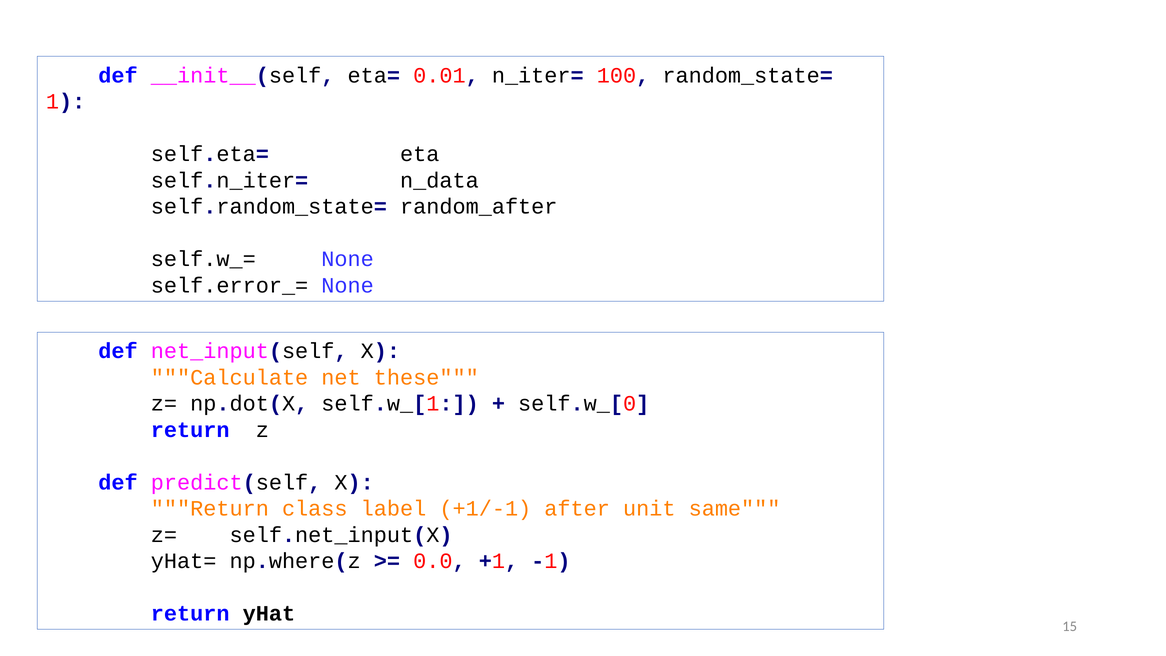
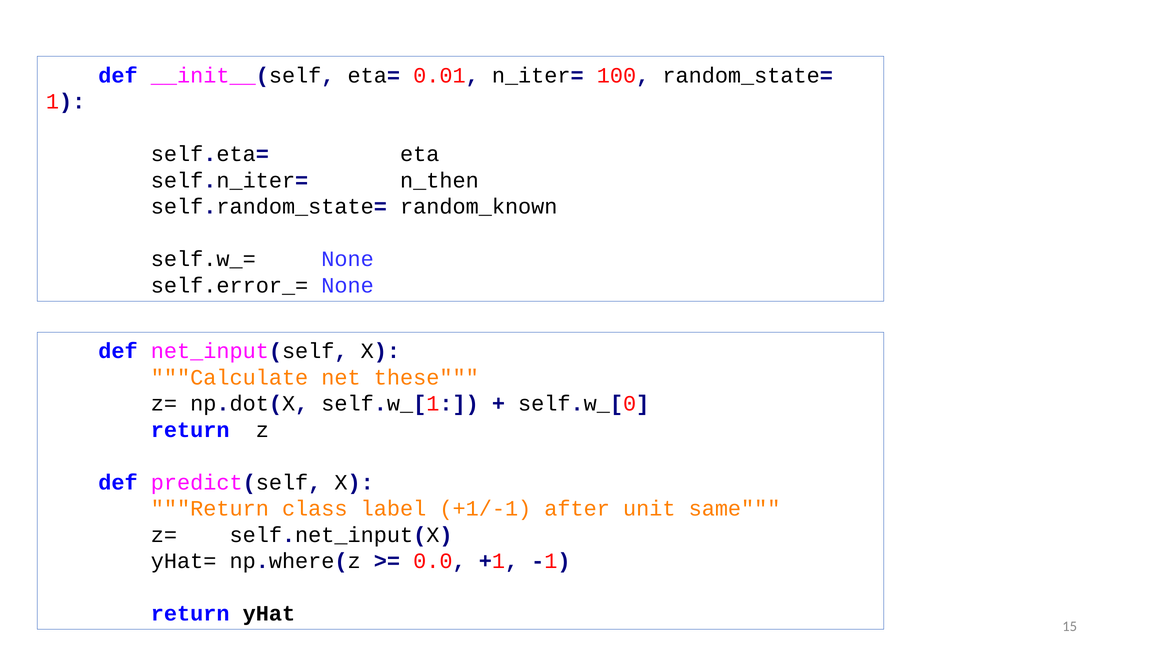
n_data: n_data -> n_then (439, 180)
random_after: random_after -> random_known (479, 207)
